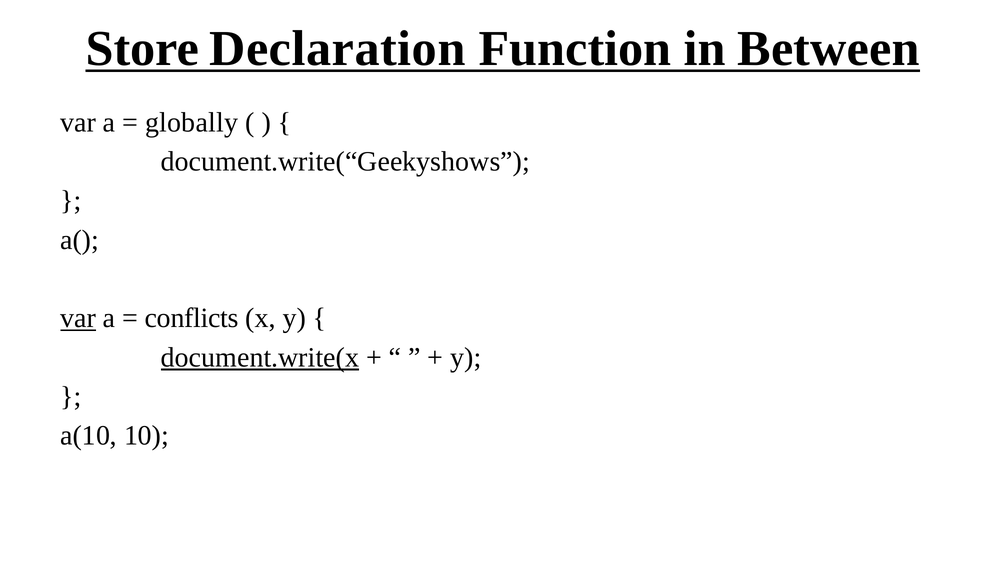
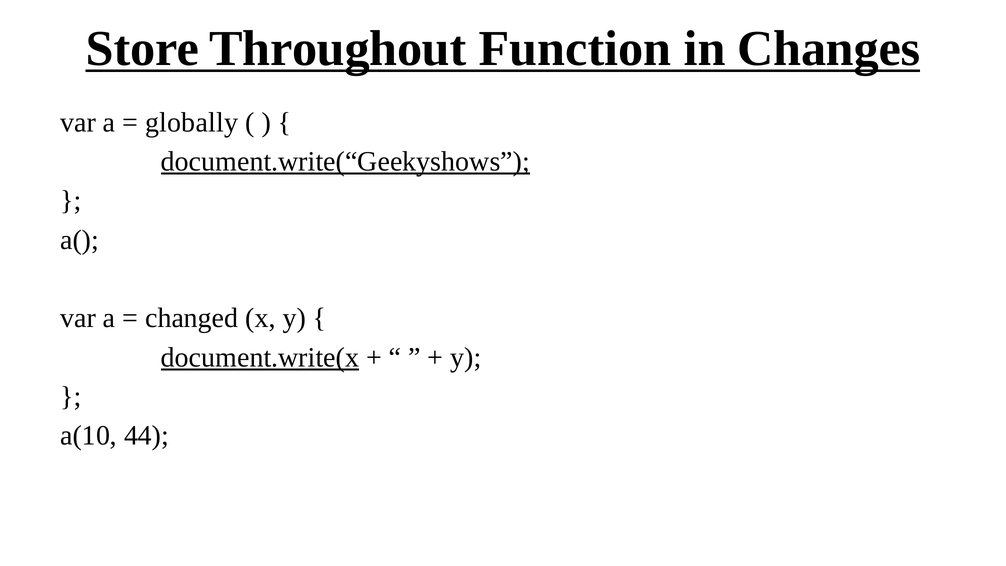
Declaration: Declaration -> Throughout (338, 49)
Between: Between -> Changes (829, 49)
document.write(“Geekyshows underline: none -> present (345, 161)
var underline: present -> none (78, 318)
conflicts: conflicts -> changed (192, 318)
10: 10 -> 44 (146, 436)
